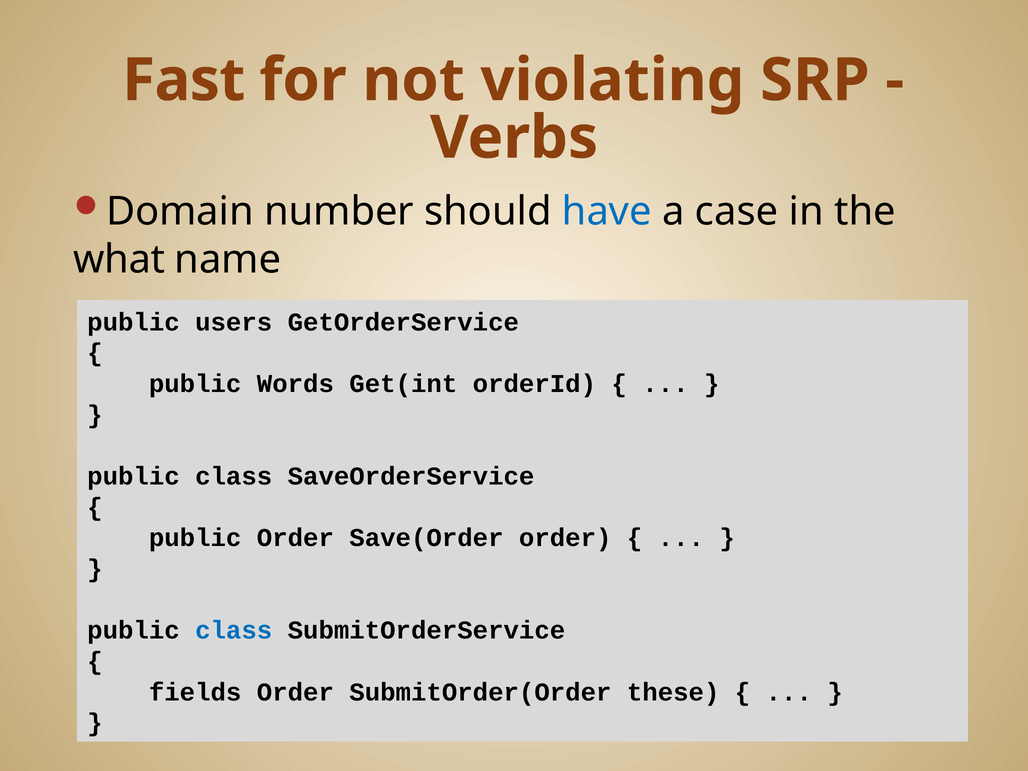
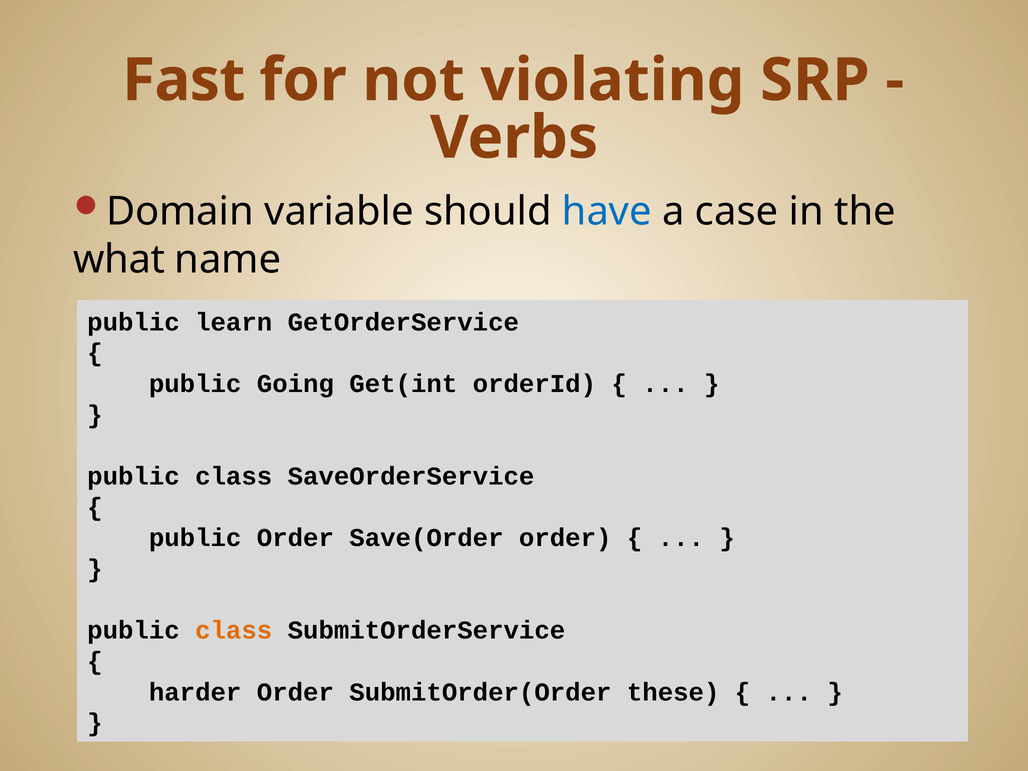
number: number -> variable (339, 212)
users: users -> learn (234, 322)
Words: Words -> Going (295, 384)
class colour: blue -> orange (234, 630)
fields: fields -> harder (195, 692)
